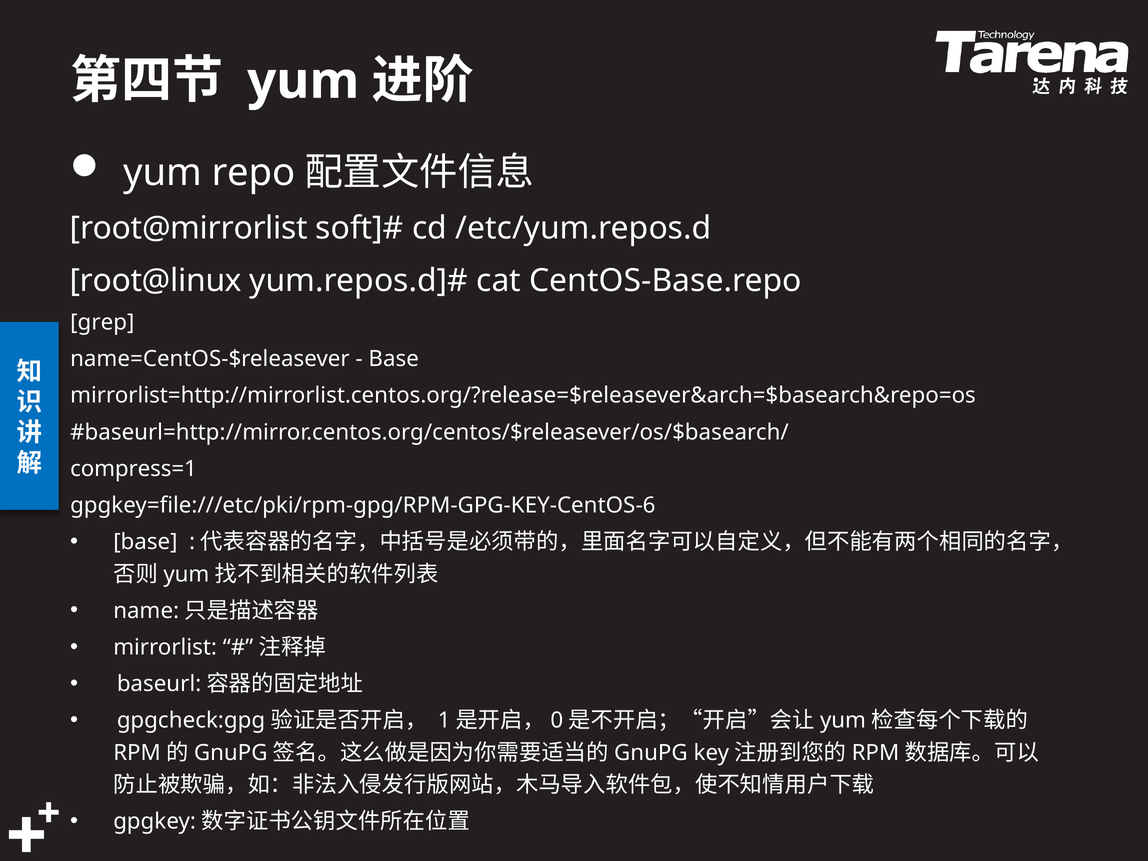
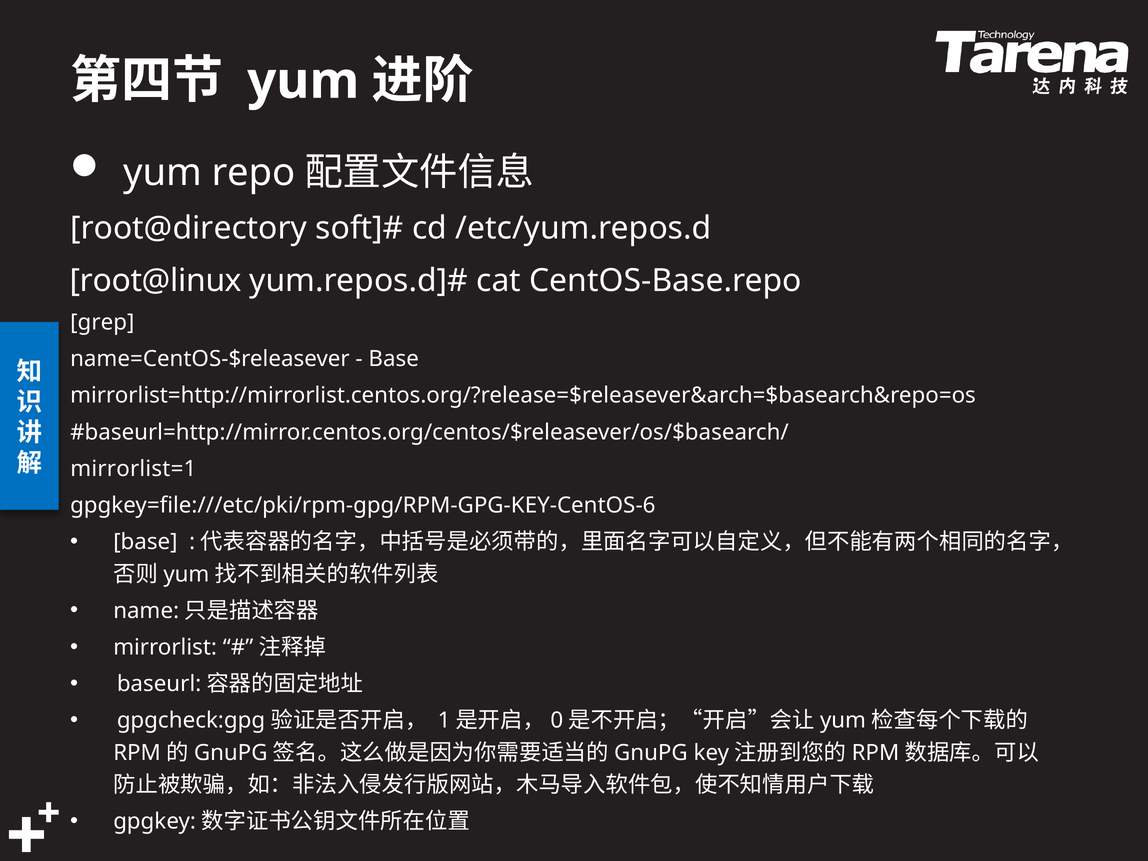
root@mirrorlist: root@mirrorlist -> root@directory (189, 228)
compress=1: compress=1 -> mirrorlist=1 (133, 469)
